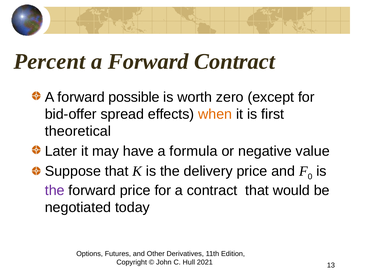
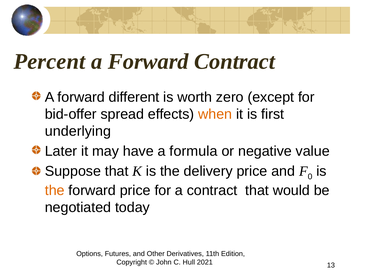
possible: possible -> different (134, 97)
theoretical: theoretical -> underlying (78, 132)
the colour: purple -> orange (55, 191)
